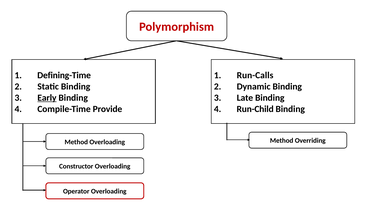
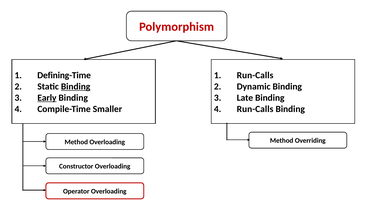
Binding underline: none -> present (76, 87)
Provide: Provide -> Smaller (107, 109)
Run-Child: Run-Child -> Run-Calls (255, 109)
